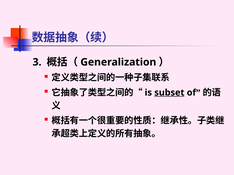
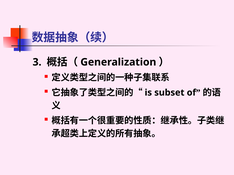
subset underline: present -> none (169, 93)
